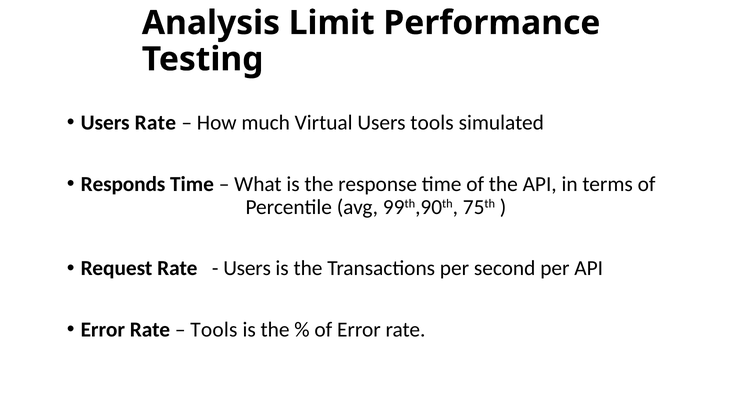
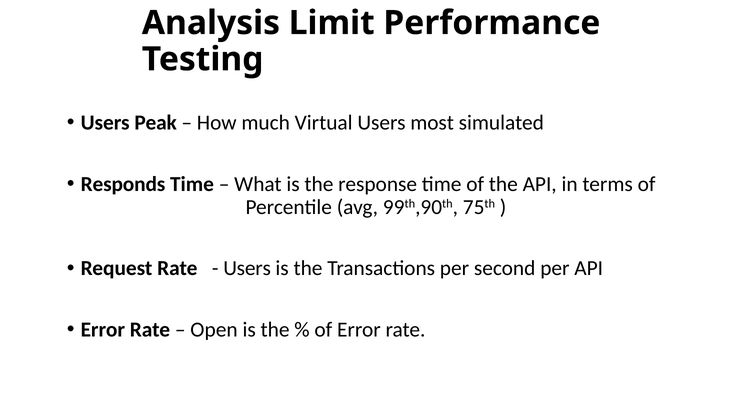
Users Rate: Rate -> Peak (156, 123)
Users tools: tools -> most (432, 123)
Tools: Tools -> Open (214, 330)
